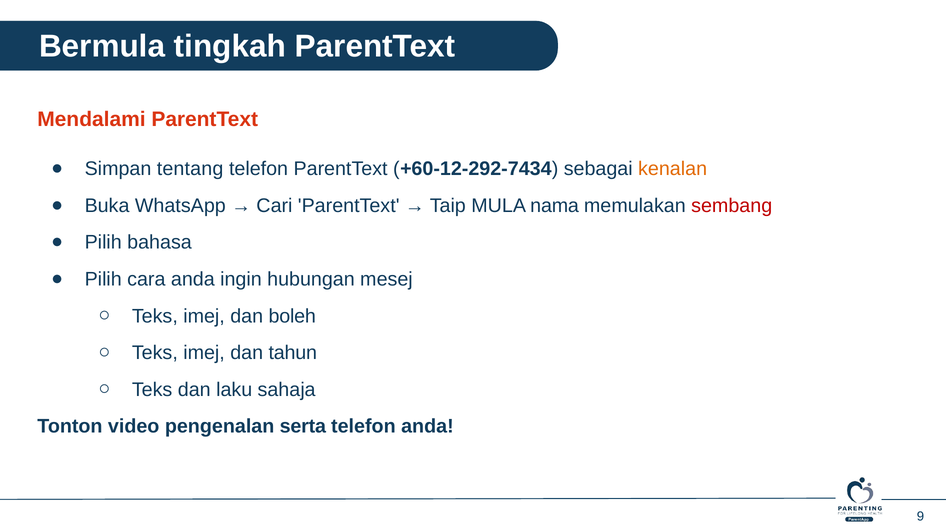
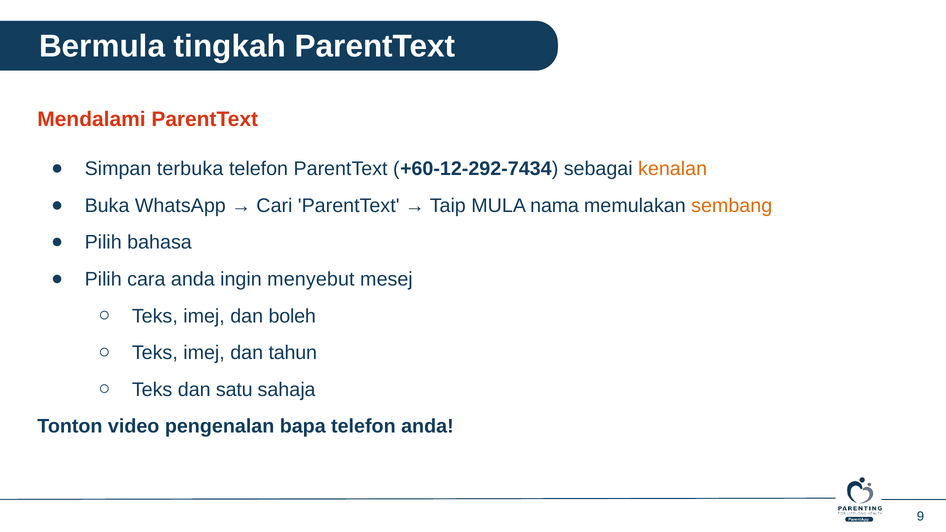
tentang: tentang -> terbuka (190, 169)
sembang colour: red -> orange (732, 206)
hubungan: hubungan -> menyebut (311, 279)
laku: laku -> satu (234, 390)
serta: serta -> bapa (303, 426)
